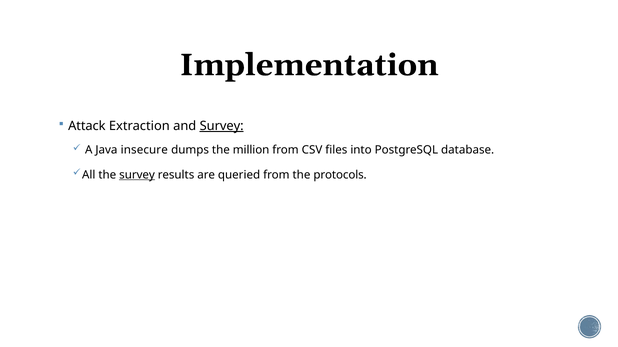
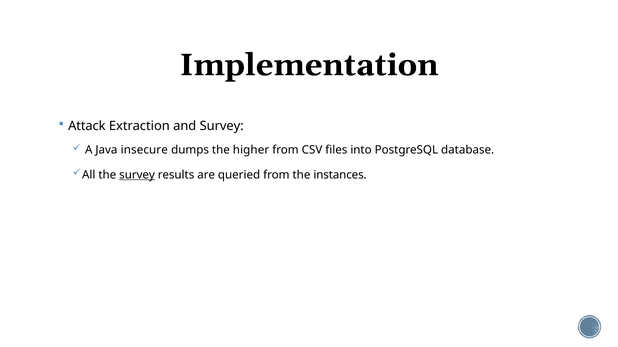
Survey underline: present -> none (222, 126)
million: million -> higher (251, 150)
protocols: protocols -> instances (340, 175)
